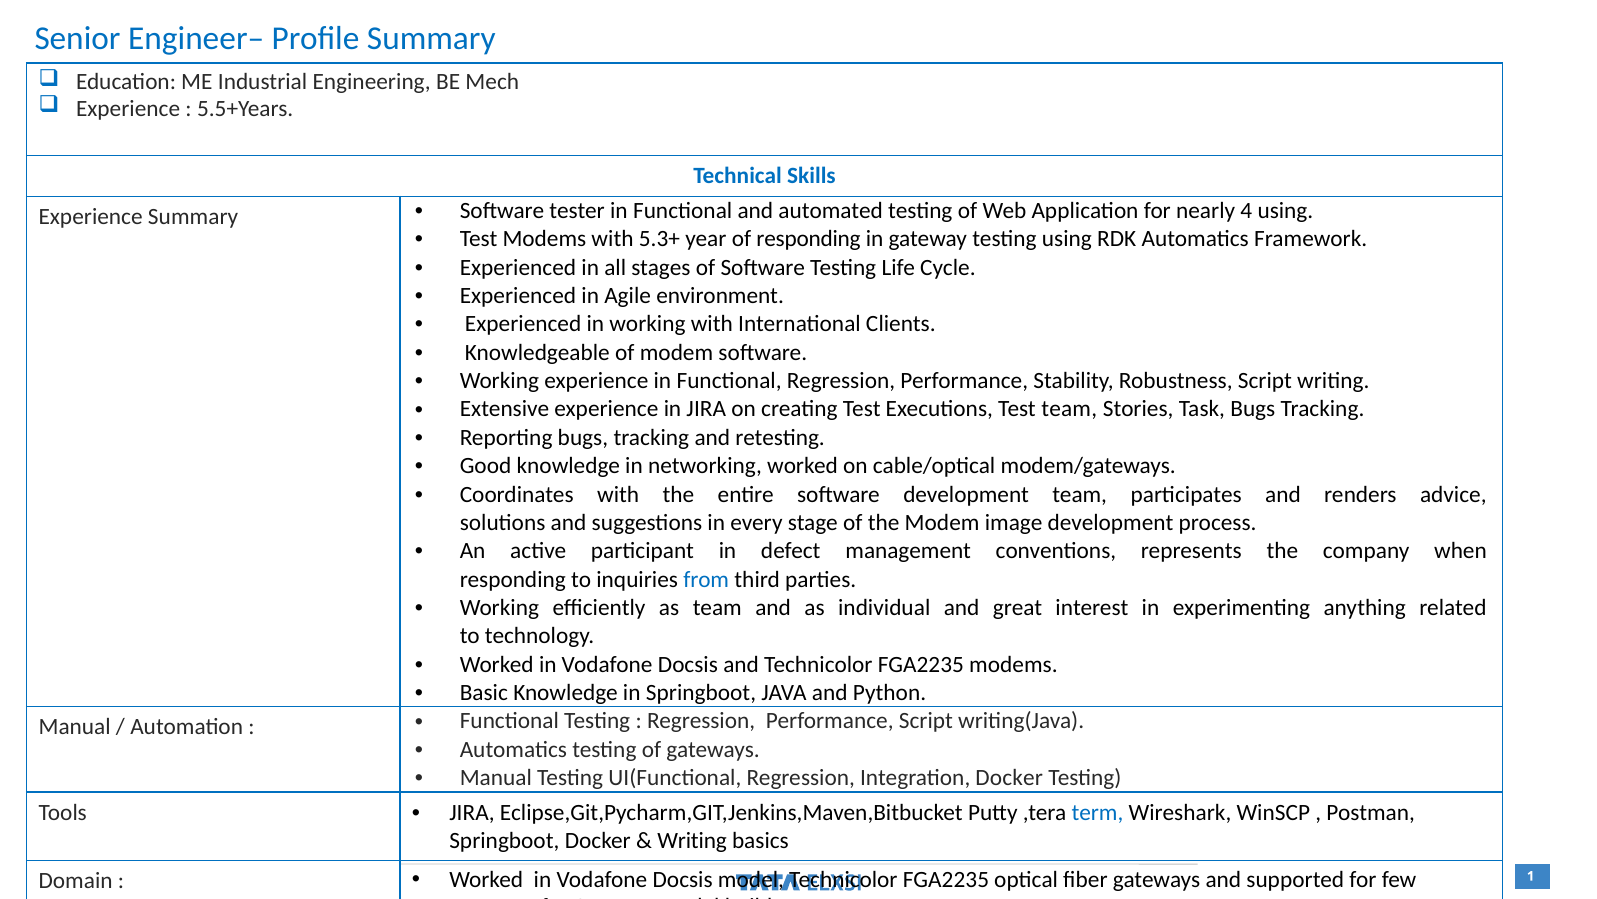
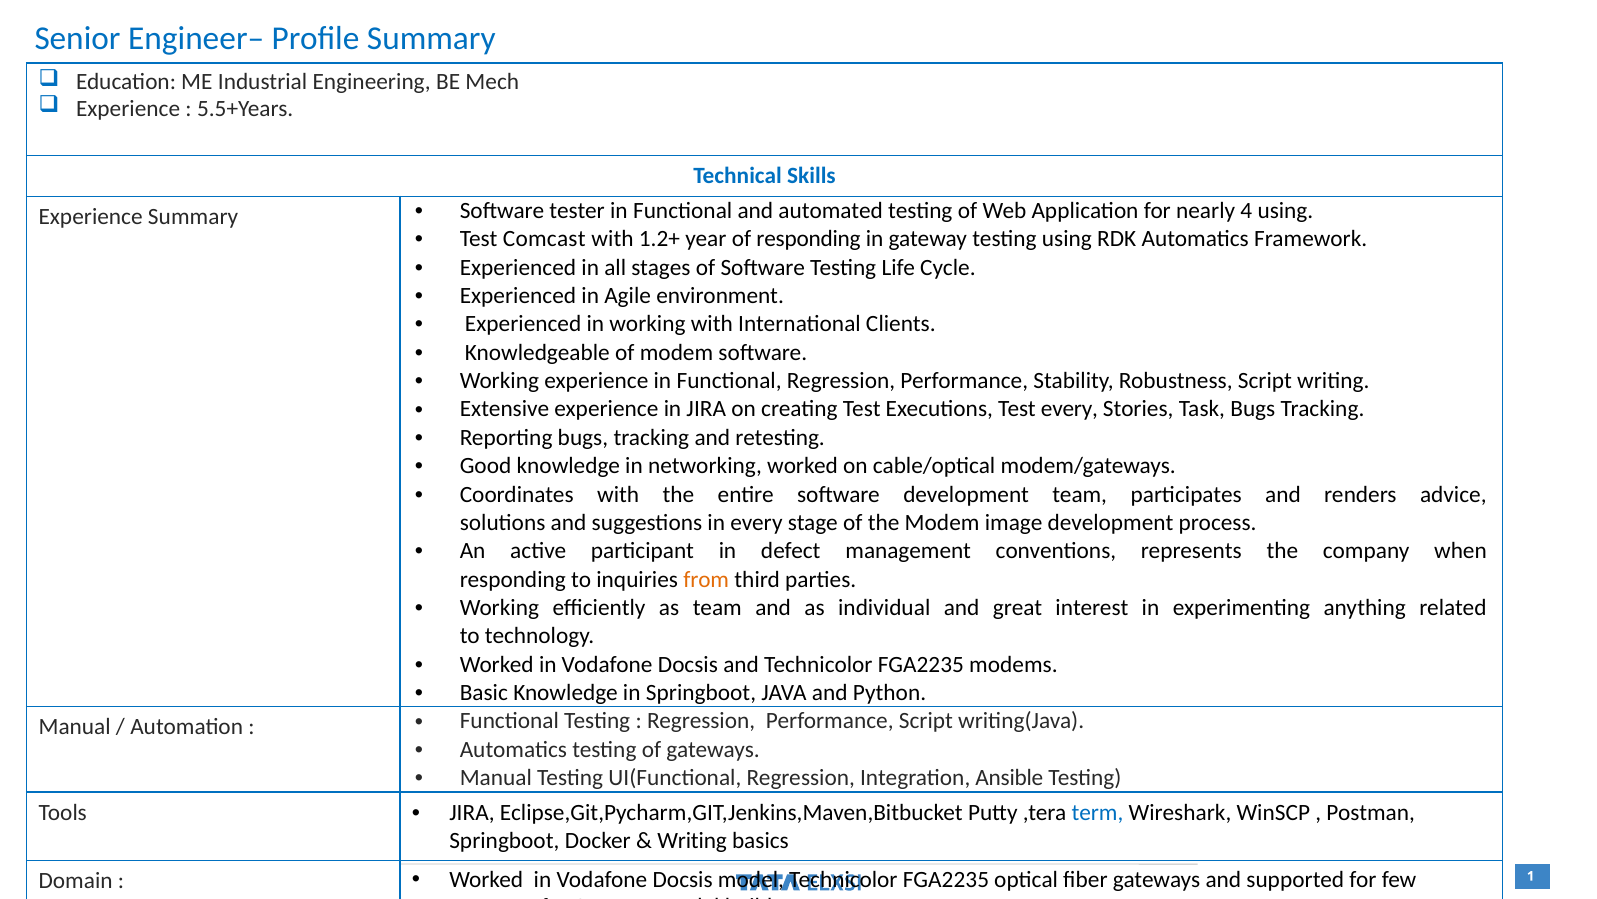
Test Modems: Modems -> Comcast (544, 239)
5.3+: 5.3+ -> 1.2+ (659, 239)
Test team: team -> every (1069, 409)
from colour: blue -> orange (706, 579)
Integration Docker: Docker -> Ansible (1009, 777)
